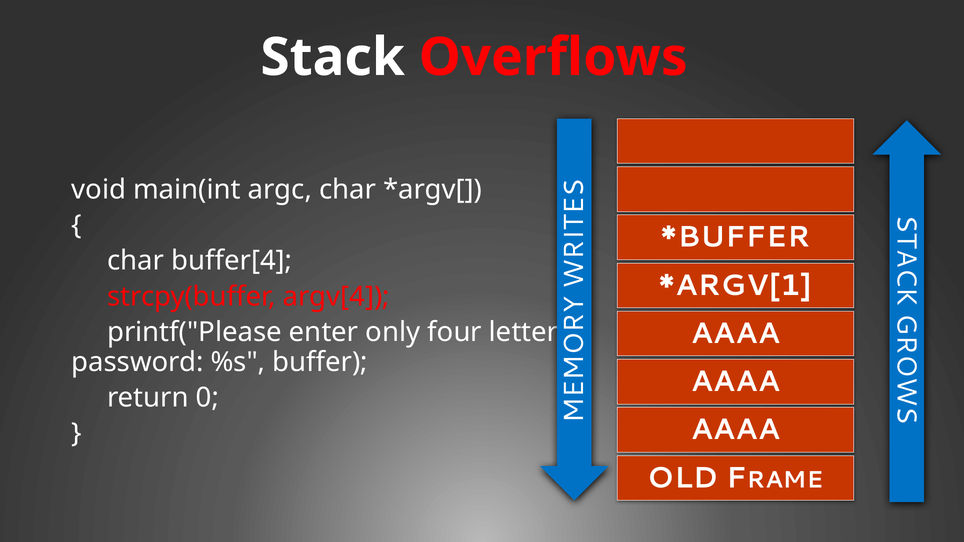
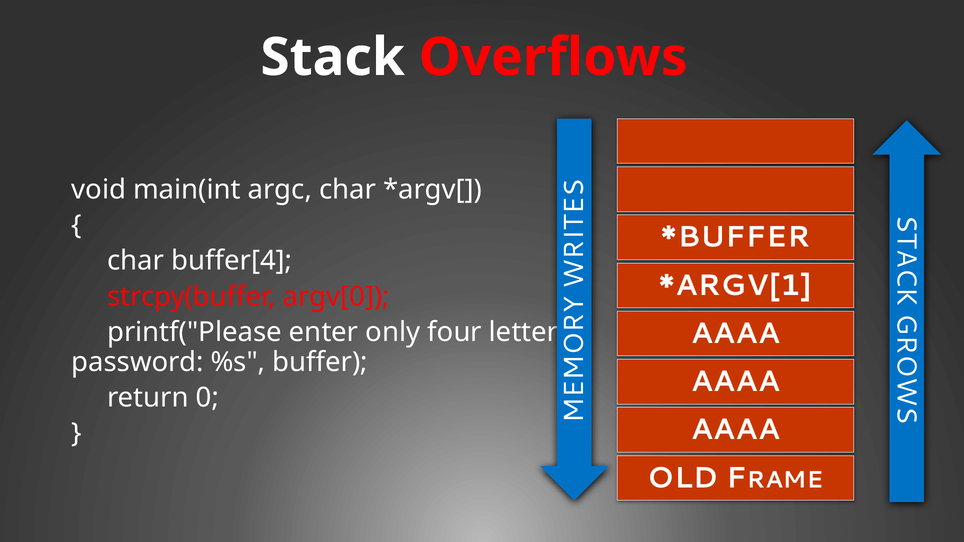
argv[4: argv[4 -> argv[0 (336, 297)
